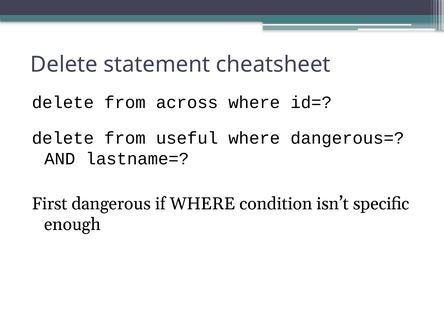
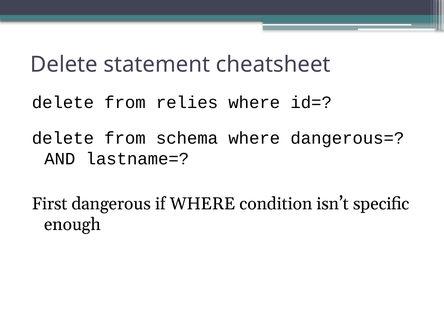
across: across -> relies (187, 103)
useful: useful -> schema (187, 138)
